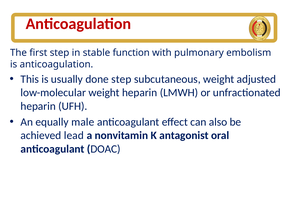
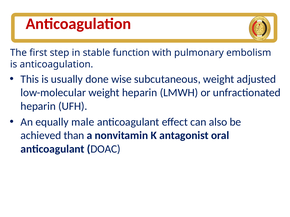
done step: step -> wise (121, 79)
lead: lead -> than (74, 136)
